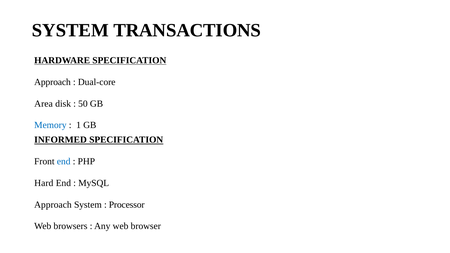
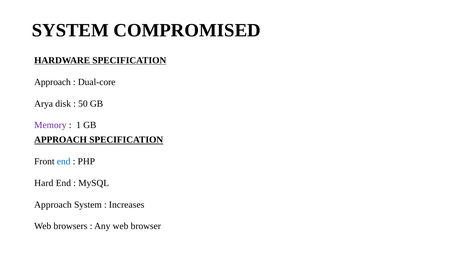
TRANSACTIONS: TRANSACTIONS -> COMPROMISED (187, 30)
Area: Area -> Arya (44, 104)
Memory colour: blue -> purple (50, 125)
INFORMED: INFORMED -> APPROACH (61, 140)
Processor: Processor -> Increases (127, 205)
